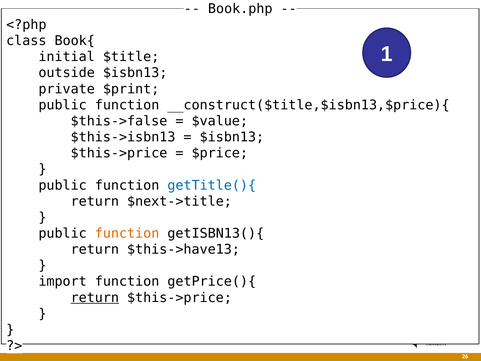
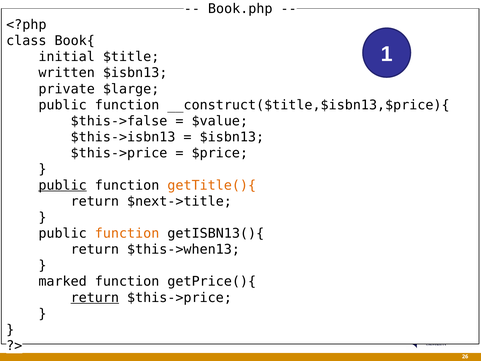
outside: outside -> written (67, 73)
$print: $print -> $large (131, 89)
public underline: none -> present (63, 185)
getTitle(){ colour: blue -> orange (212, 185)
$this->have13: $this->have13 -> $this->when13 (183, 249)
import: import -> marked (63, 281)
